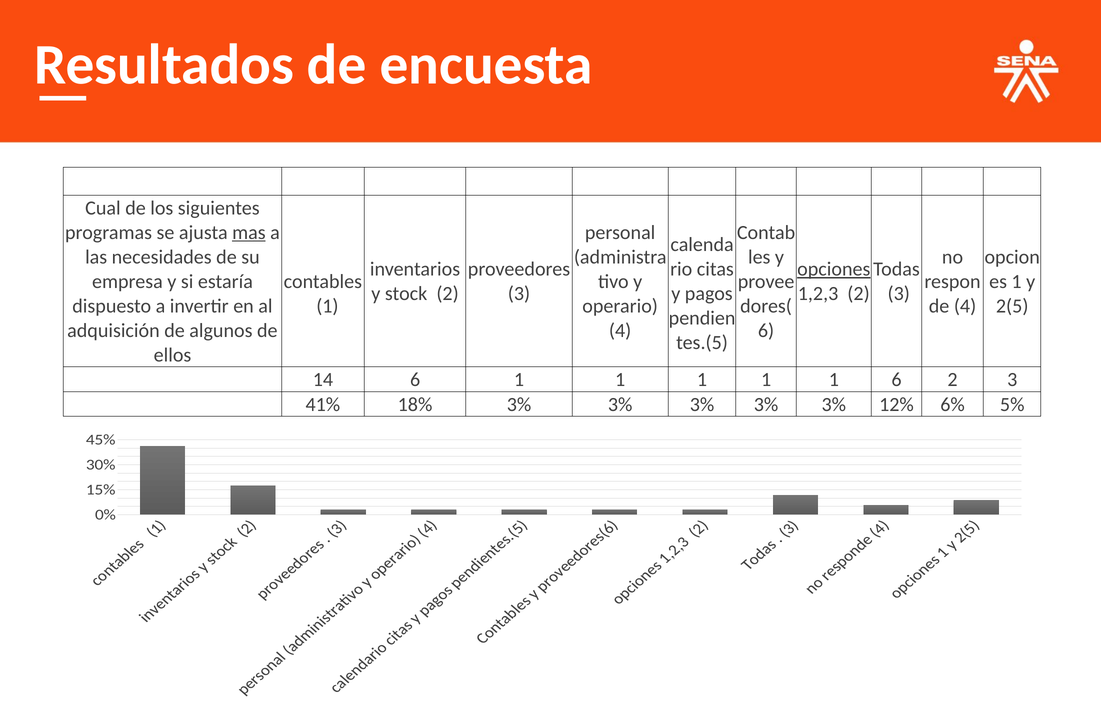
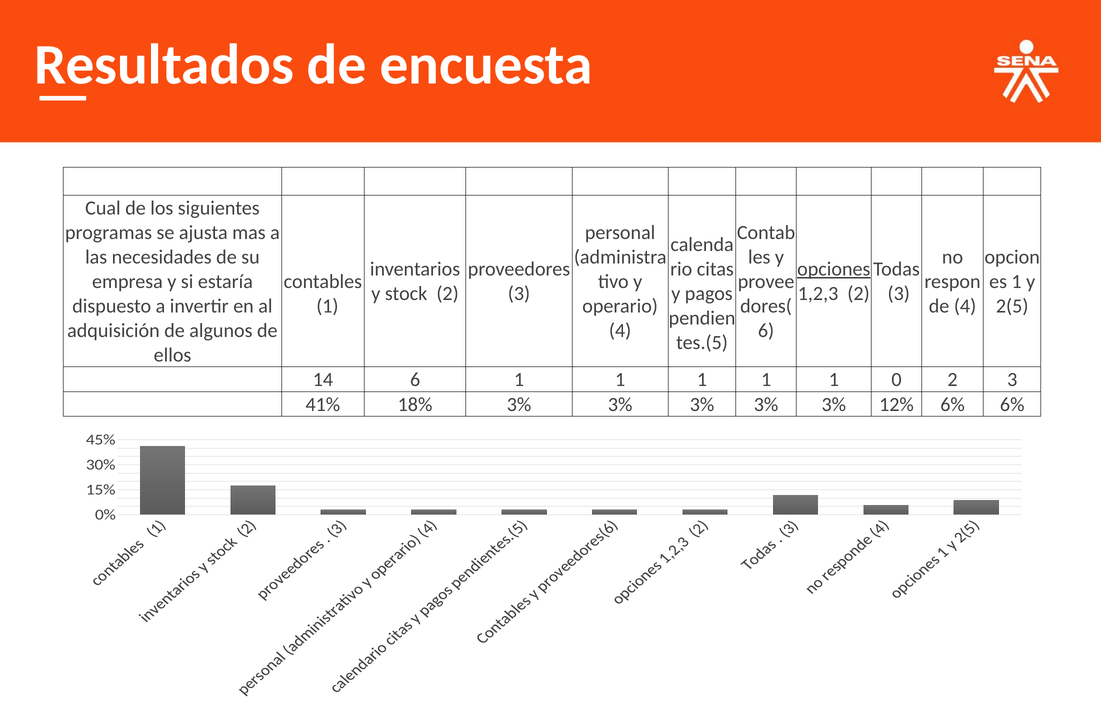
mas underline: present -> none (249, 232)
1 6: 6 -> 0 (897, 380)
6% 5%: 5% -> 6% (1012, 404)
